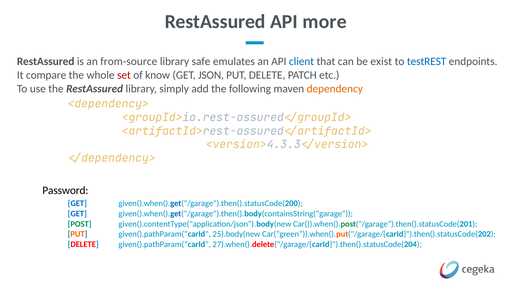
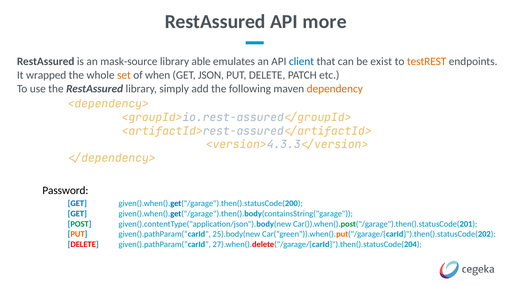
from-source: from-source -> mask-source (129, 62)
safe: safe -> able (201, 62)
testREST colour: blue -> orange (427, 62)
compare: compare -> wrapped (46, 75)
set colour: red -> orange (124, 75)
know: know -> when (158, 75)
